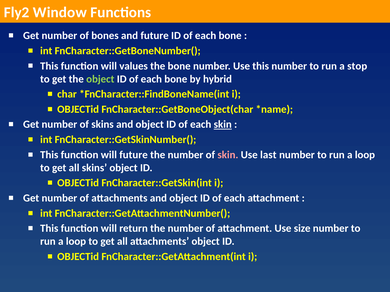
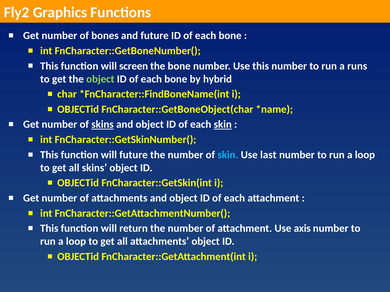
Window: Window -> Graphics (60, 12)
values: values -> screen (134, 66)
stop: stop -> runs (357, 66)
skins underline: none -> present (103, 125)
skin colour: pink -> light blue (228, 155)
size: size -> axis (302, 229)
